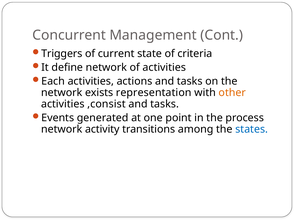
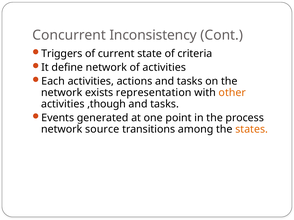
Management: Management -> Inconsistency (153, 35)
,consist: ,consist -> ,though (107, 104)
activity: activity -> source (102, 129)
states colour: blue -> orange (252, 129)
